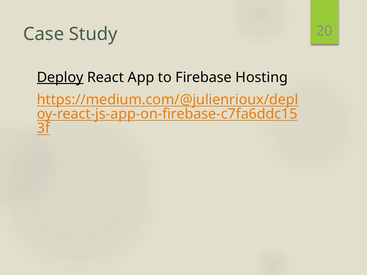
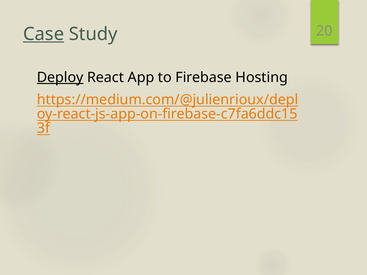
Case underline: none -> present (44, 34)
